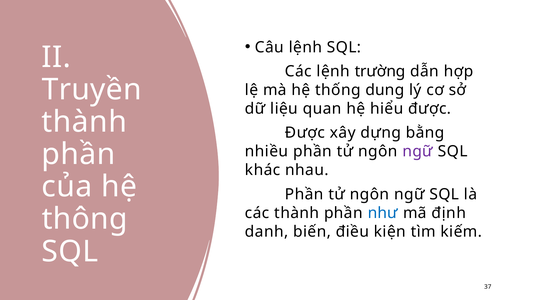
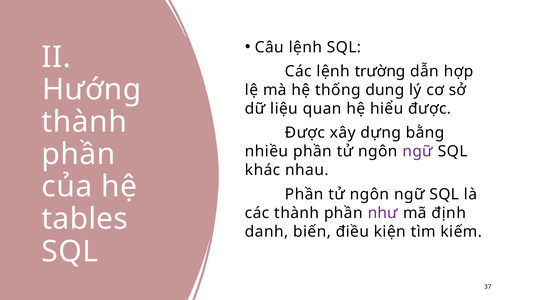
Truyền: Truyền -> Hướng (92, 89)
như colour: blue -> purple (383, 213)
thông: thông -> tables (85, 219)
